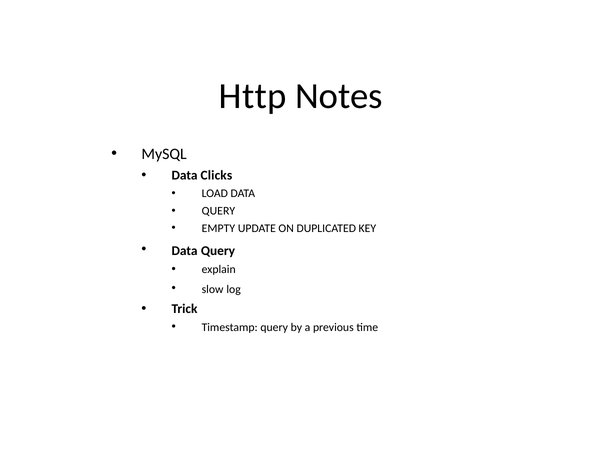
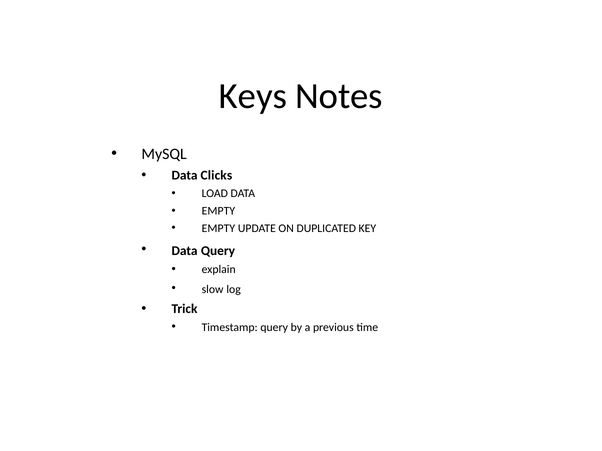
Http: Http -> Keys (253, 96)
QUERY: QUERY -> EMPTY (218, 211)
